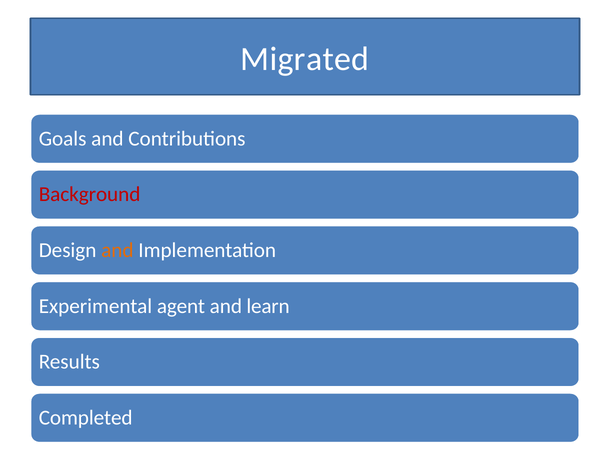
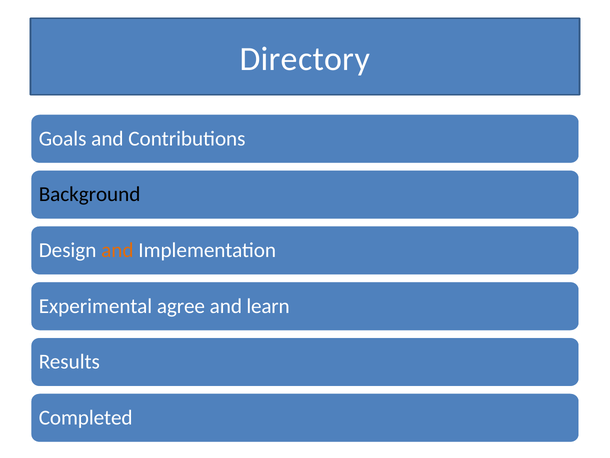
Migrated: Migrated -> Directory (305, 59)
Background colour: red -> black (90, 194)
agent: agent -> agree (181, 306)
